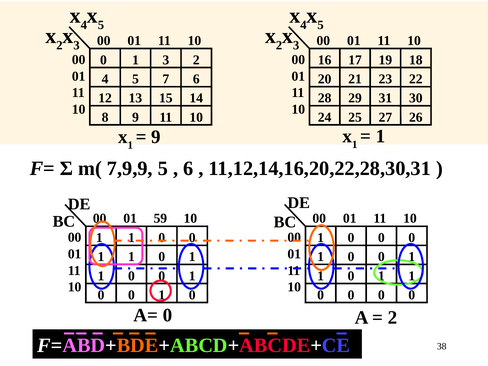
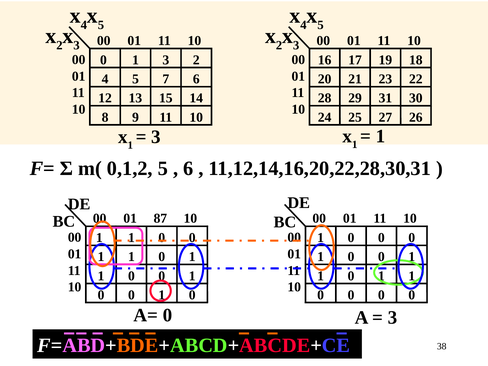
9: 9 -> 3 (156, 137)
7,9,9: 7,9,9 -> 0,1,2 (130, 169)
59: 59 -> 87 (160, 218)
2: 2 -> 3 (392, 318)
